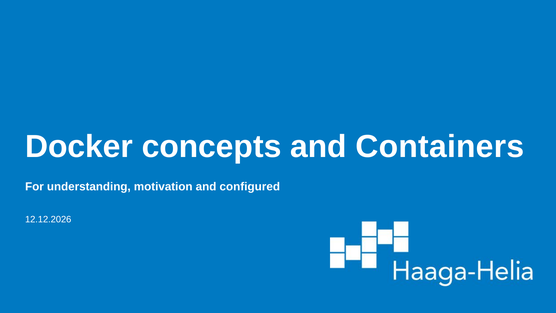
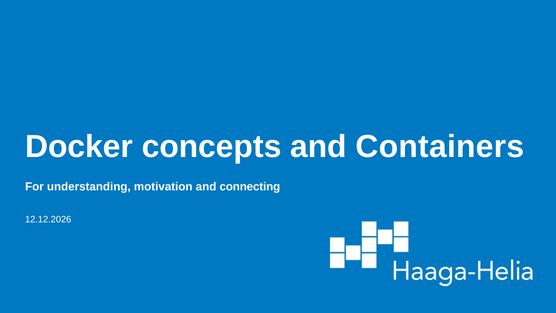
configured: configured -> connecting (250, 186)
